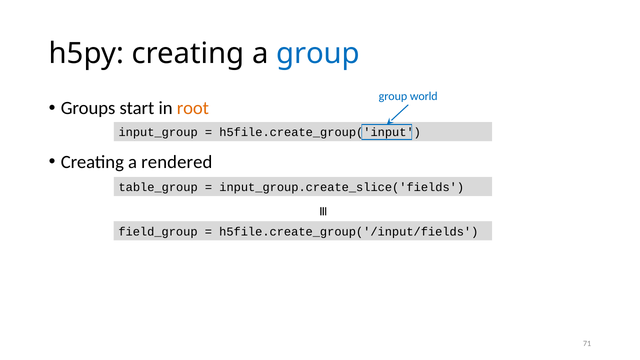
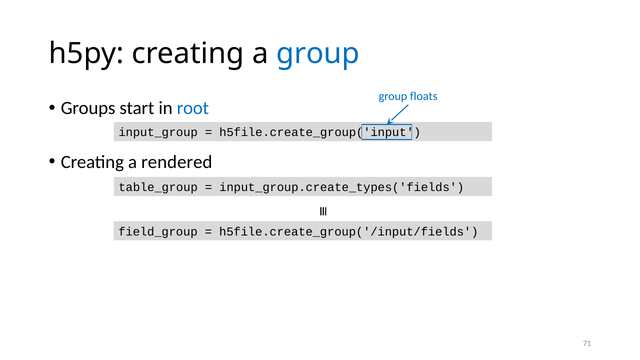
world: world -> floats (424, 96)
root colour: orange -> blue (193, 108)
input_group.create_slice('fields: input_group.create_slice('fields -> input_group.create_types('fields (342, 187)
